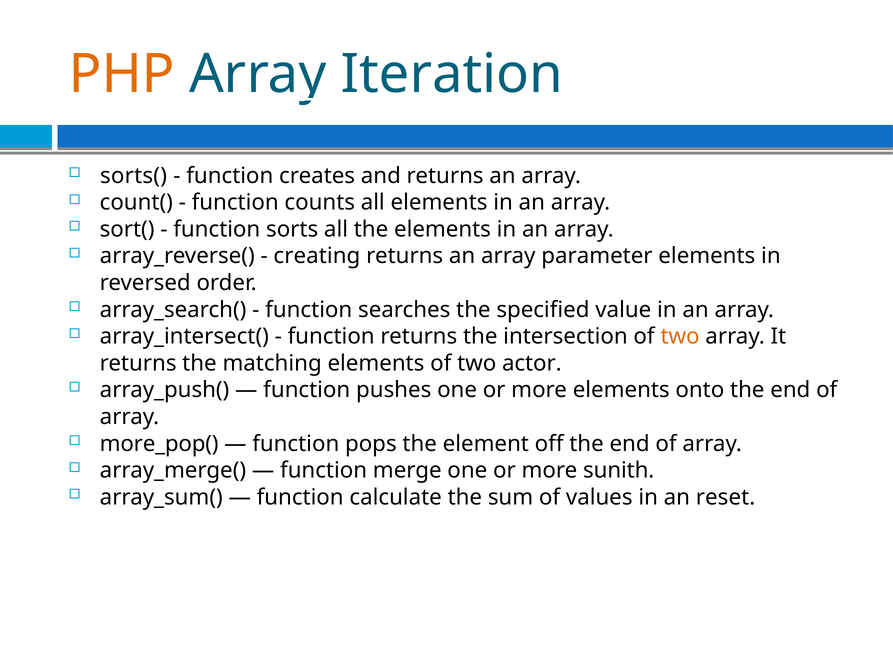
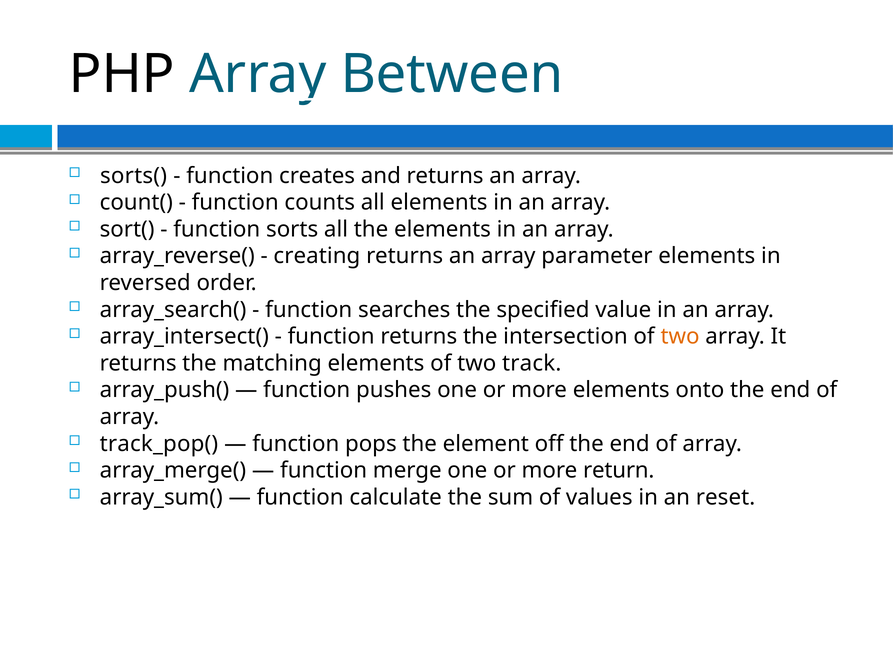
PHP colour: orange -> black (122, 74)
Iteration: Iteration -> Between (452, 74)
actor: actor -> track (532, 363)
more_pop(: more_pop( -> track_pop( (159, 443)
sunith: sunith -> return (619, 470)
